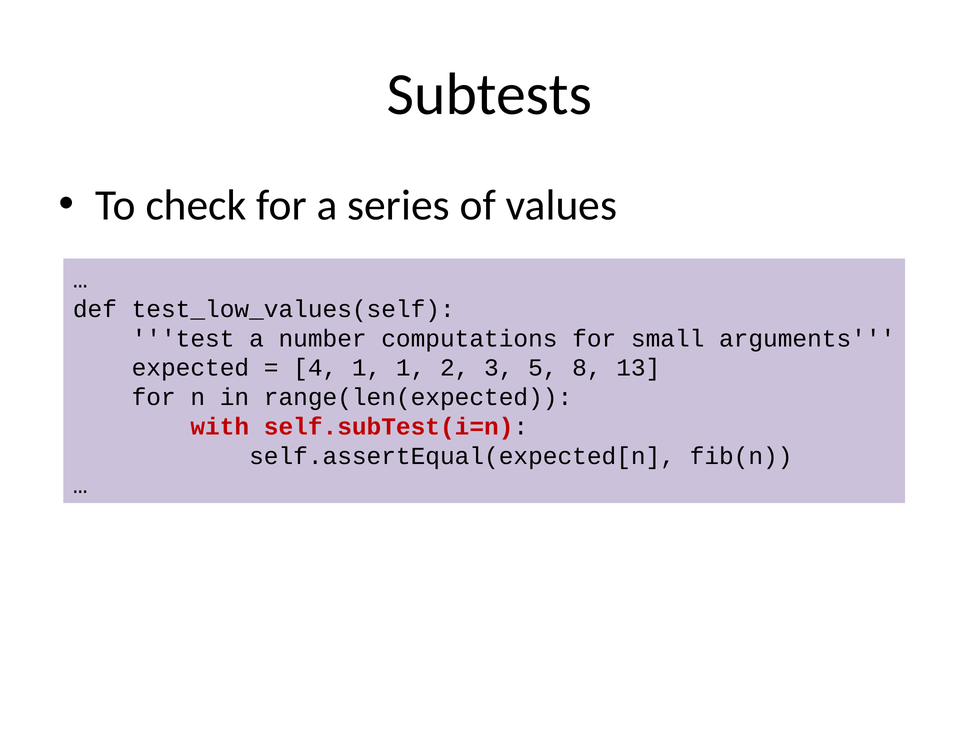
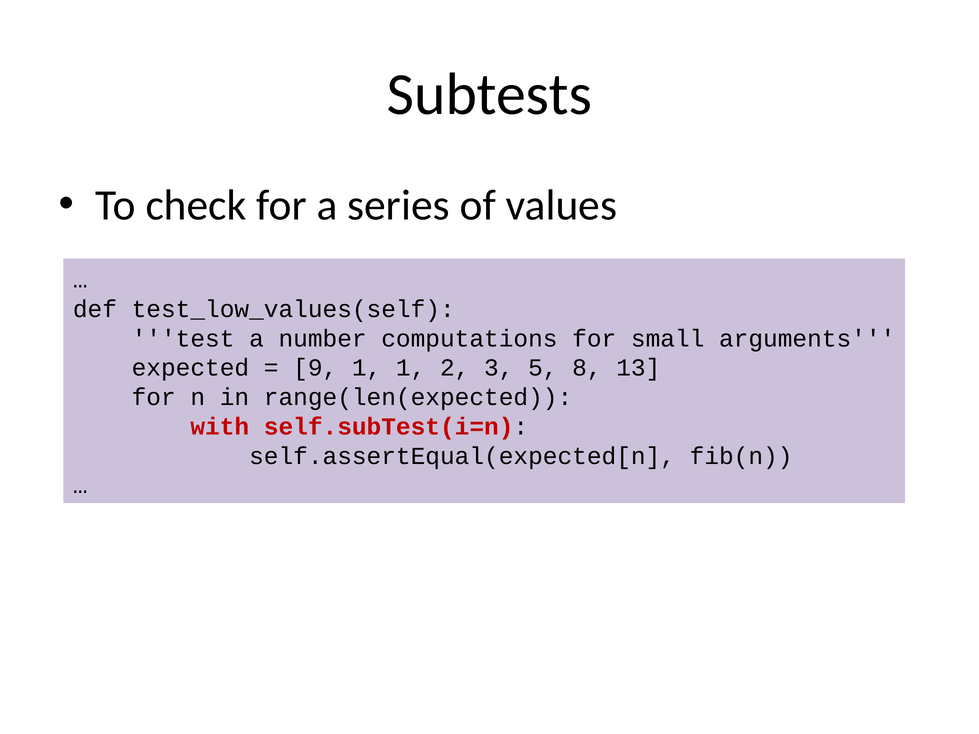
4: 4 -> 9 (315, 368)
